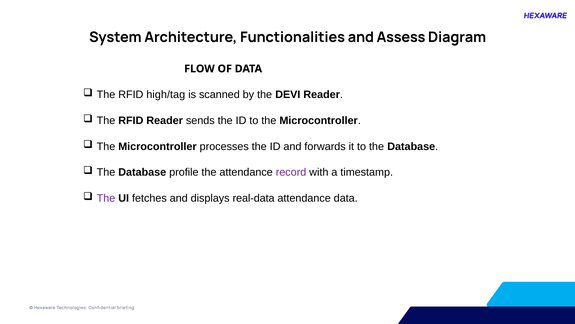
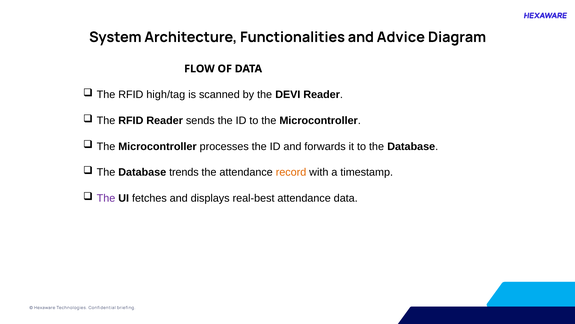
Assess: Assess -> Advice (401, 37)
profile: profile -> trends (184, 172)
record colour: purple -> orange (291, 172)
real-data: real-data -> real-best (254, 198)
